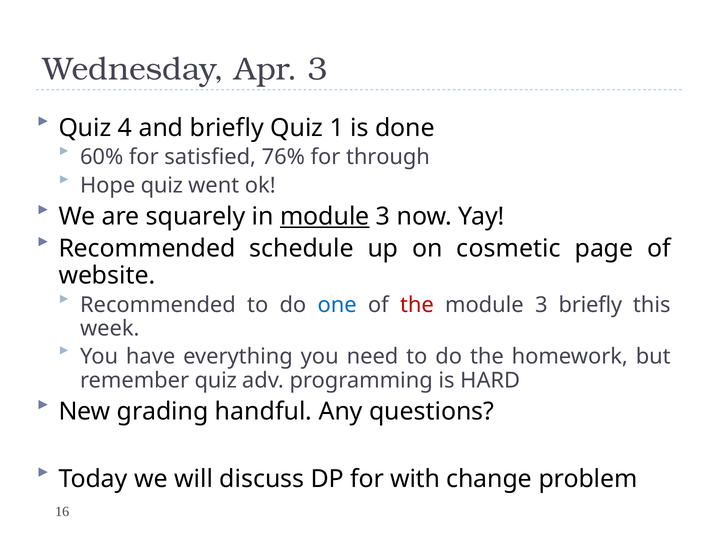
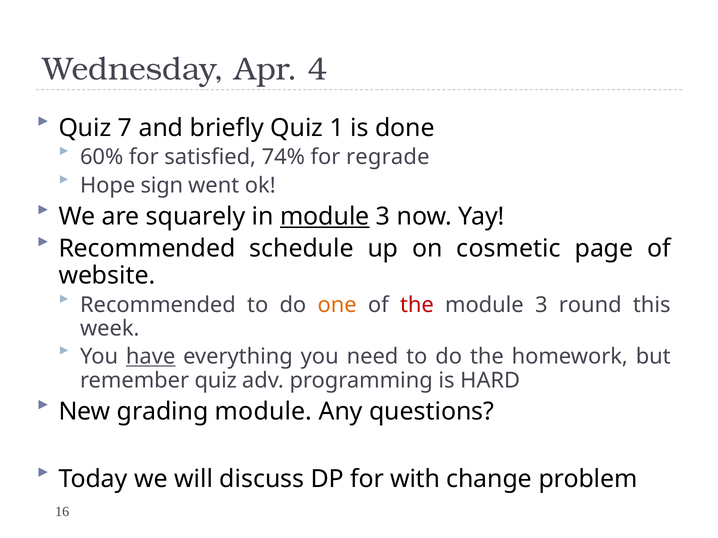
Apr 3: 3 -> 4 (318, 69)
4: 4 -> 7 (125, 128)
76%: 76% -> 74% (283, 157)
through: through -> regrade (388, 157)
Hope quiz: quiz -> sign (162, 185)
one colour: blue -> orange (337, 305)
3 briefly: briefly -> round (590, 305)
have underline: none -> present (151, 357)
grading handful: handful -> module (263, 412)
